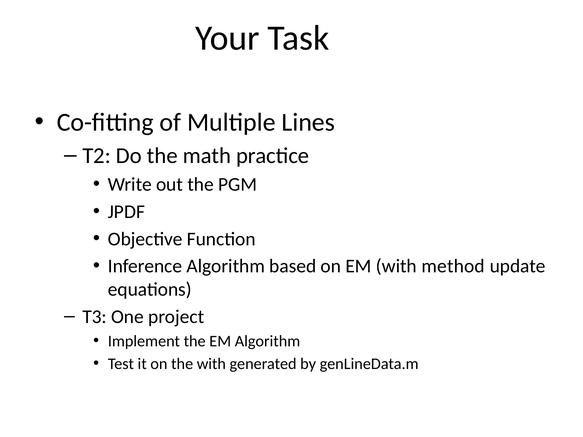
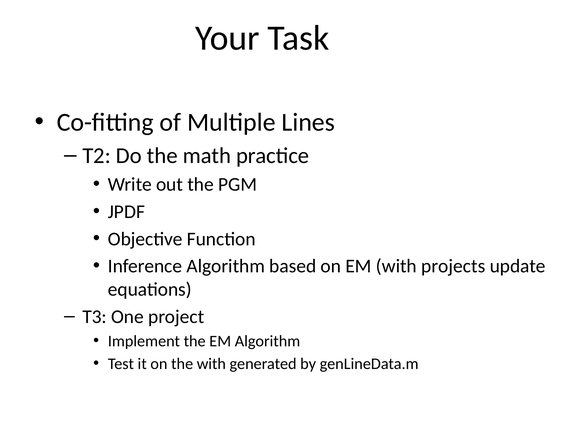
method: method -> projects (453, 266)
